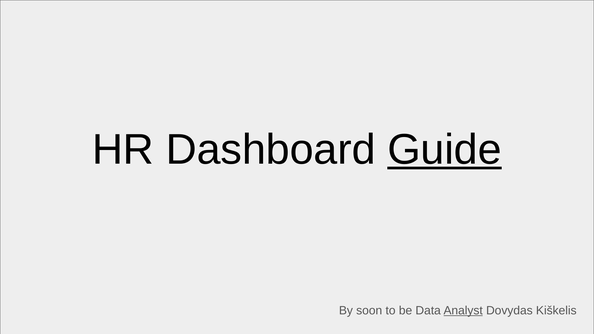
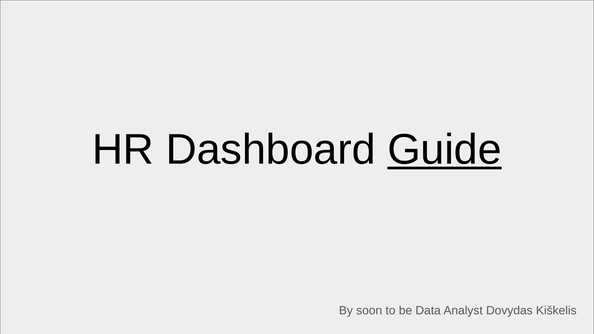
Analyst underline: present -> none (463, 311)
